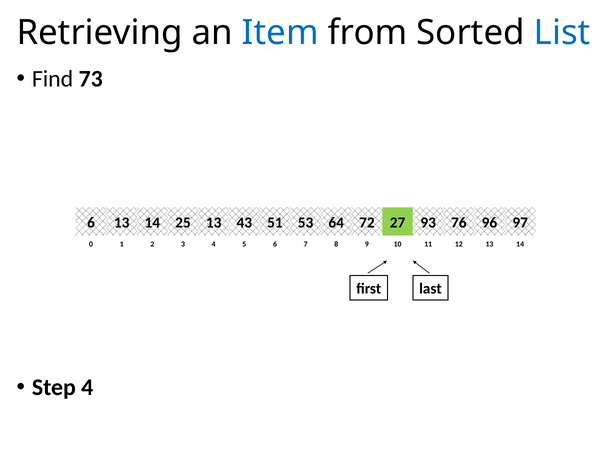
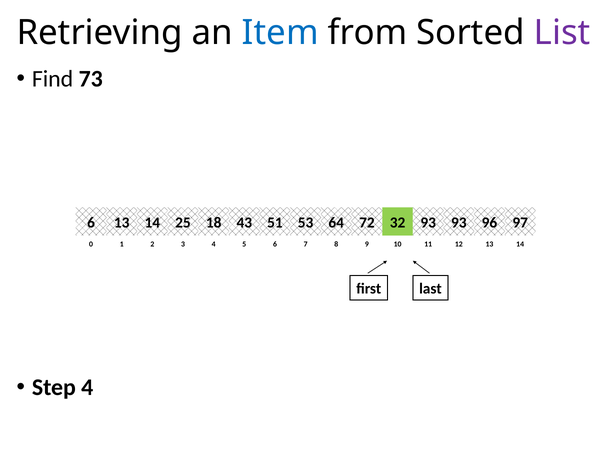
List colour: blue -> purple (562, 33)
25 13: 13 -> 18 (214, 222)
27: 27 -> 32 (398, 222)
93 76: 76 -> 93 (459, 222)
